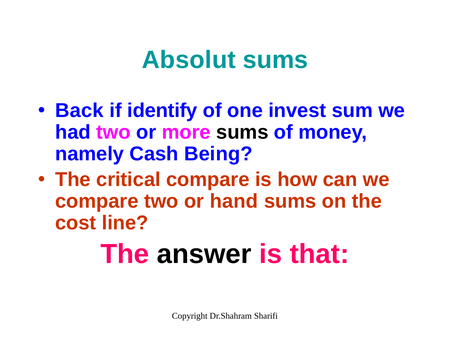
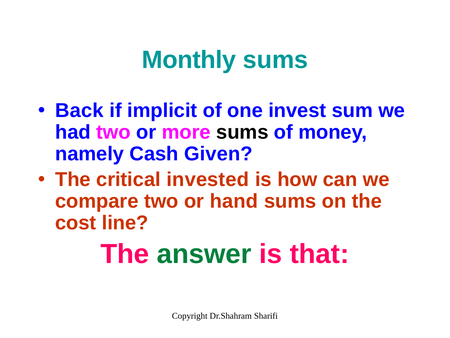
Absolut: Absolut -> Monthly (189, 60)
identify: identify -> implicit (162, 110)
Being: Being -> Given (218, 154)
critical compare: compare -> invested (208, 179)
answer colour: black -> green (204, 254)
